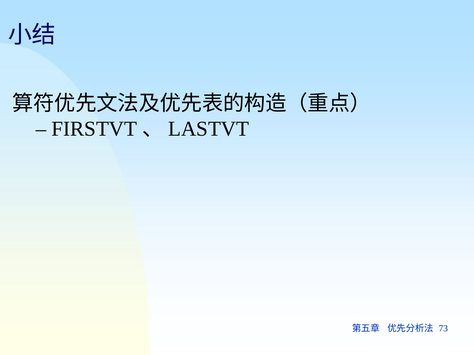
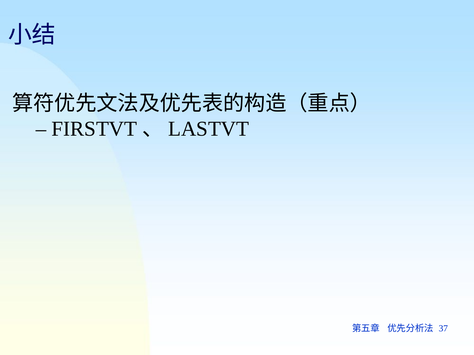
73: 73 -> 37 (443, 328)
